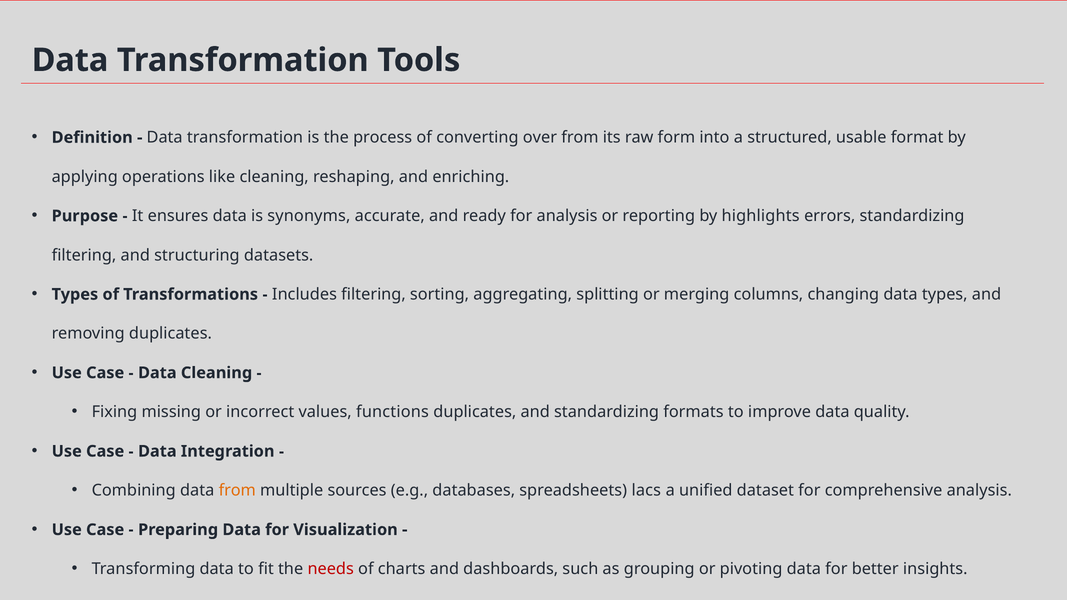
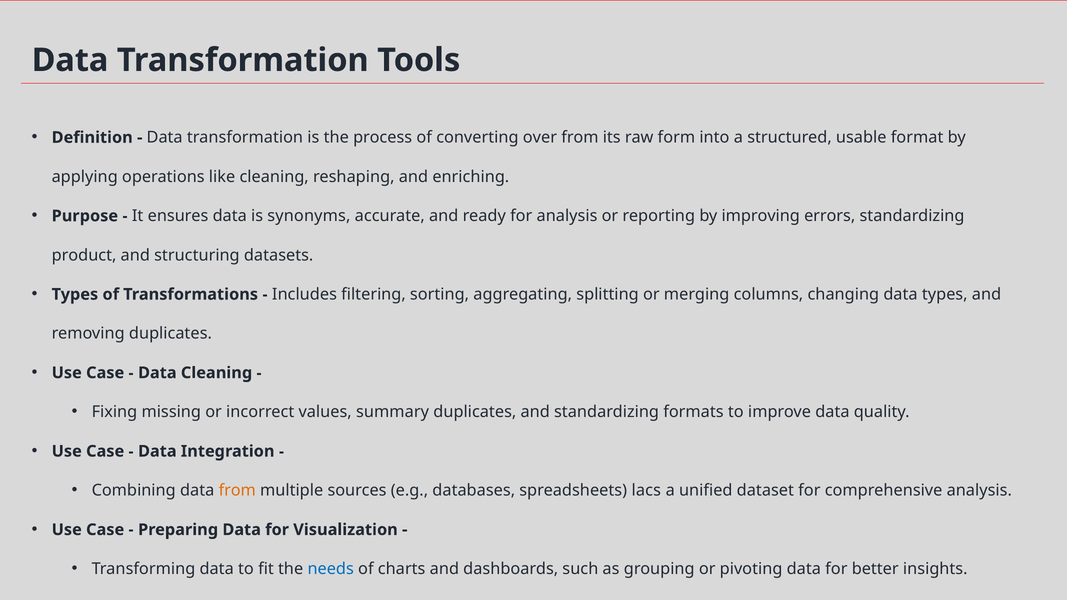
highlights: highlights -> improving (761, 216)
filtering: filtering -> product (84, 255)
functions: functions -> summary (393, 412)
needs colour: red -> blue (331, 569)
